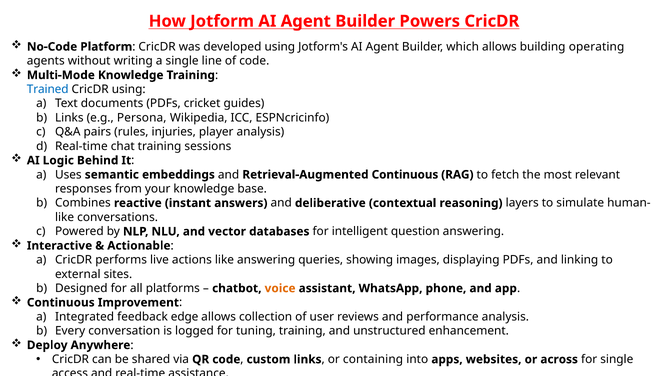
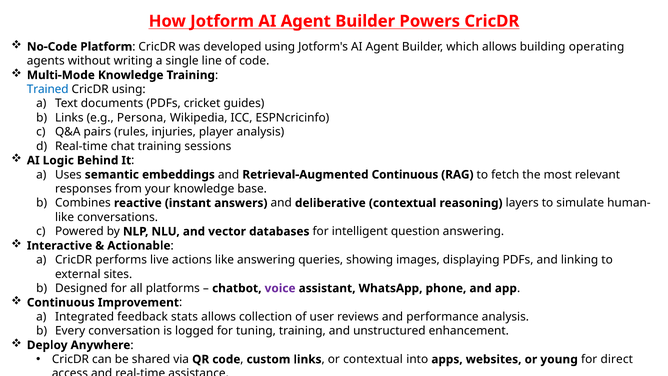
voice colour: orange -> purple (280, 288)
edge: edge -> stats (185, 317)
or containing: containing -> contextual (373, 359)
across: across -> young (559, 359)
for single: single -> direct (617, 359)
